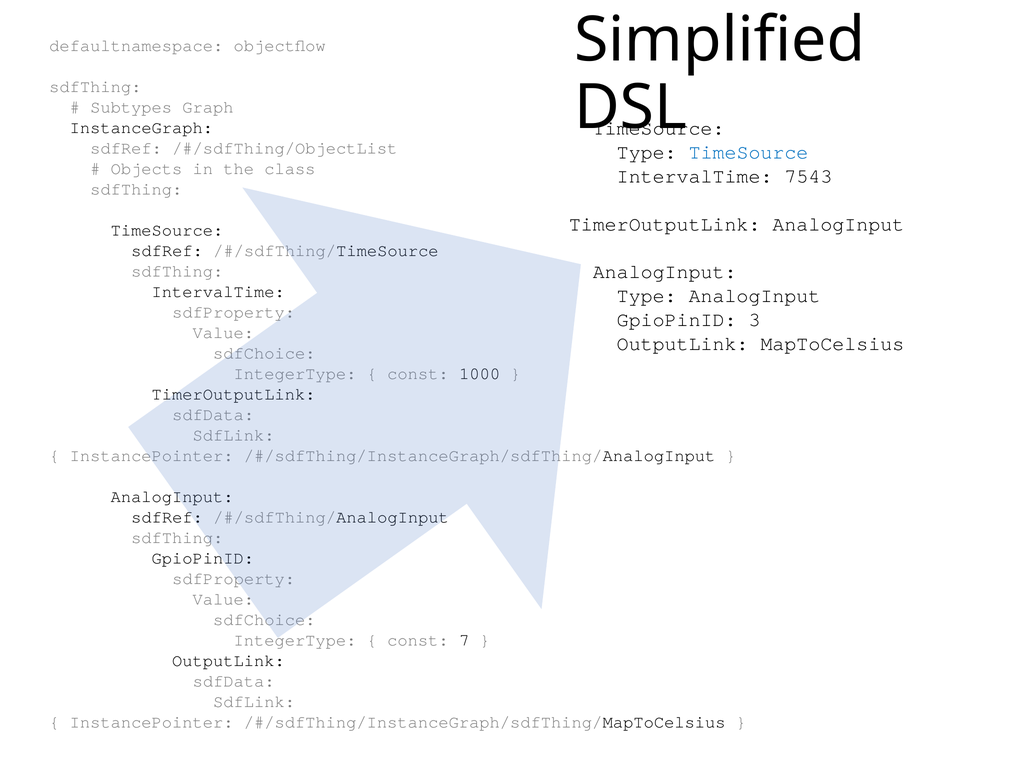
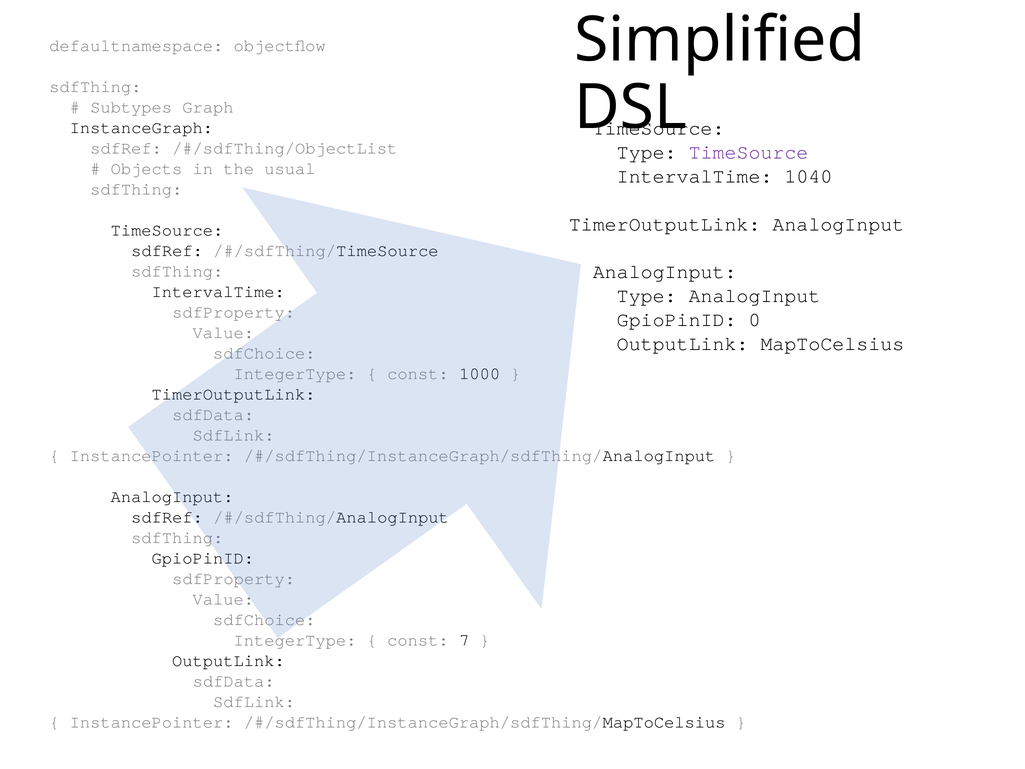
TimeSource colour: blue -> purple (749, 152)
class: class -> usual (290, 168)
7543: 7543 -> 1040 (808, 176)
3: 3 -> 0 (755, 320)
